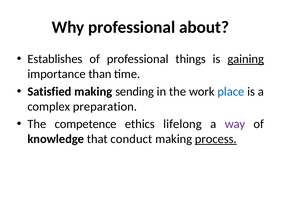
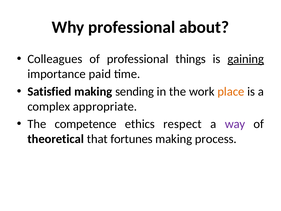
Establishes: Establishes -> Colleagues (55, 59)
than: than -> paid (100, 74)
place colour: blue -> orange (231, 91)
preparation: preparation -> appropriate (105, 106)
lifelong: lifelong -> respect (183, 124)
knowledge: knowledge -> theoretical (56, 139)
conduct: conduct -> fortunes (132, 139)
process underline: present -> none (216, 139)
